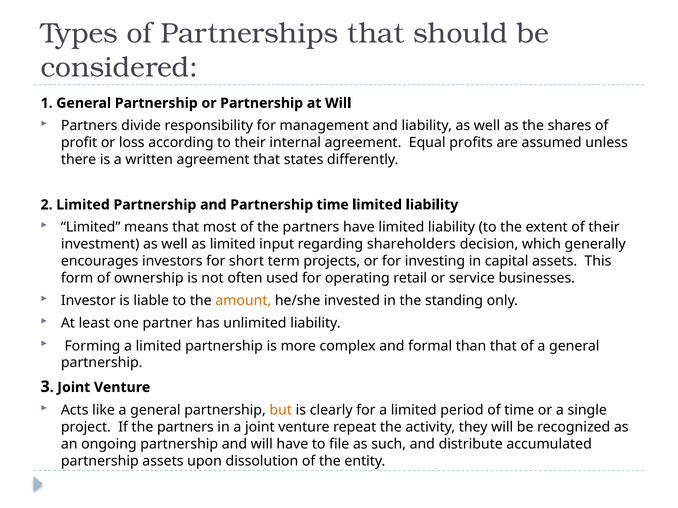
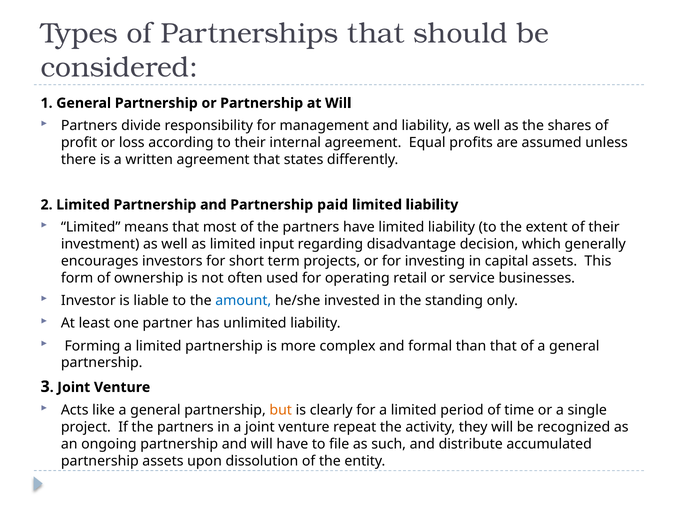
Partnership time: time -> paid (333, 205)
shareholders: shareholders -> disadvantage (411, 244)
amount colour: orange -> blue (243, 301)
